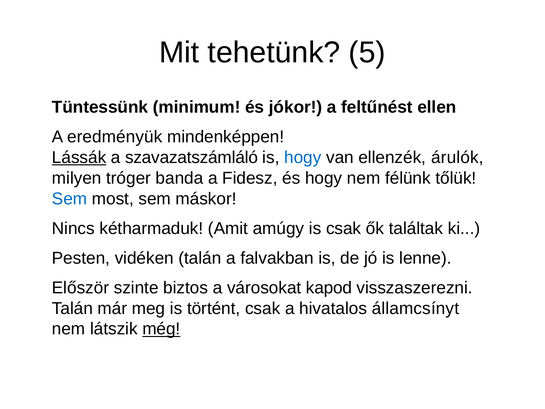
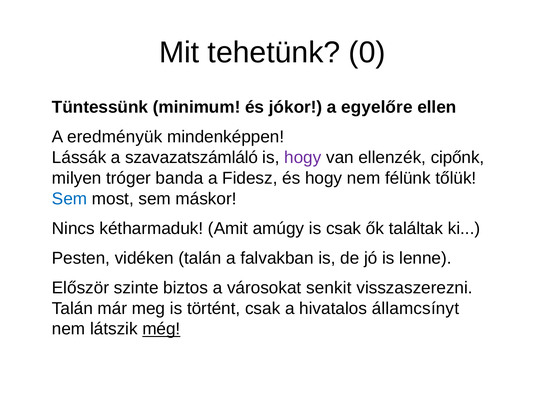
5: 5 -> 0 (367, 53)
feltűnést: feltűnést -> egyelőre (377, 107)
Lássák underline: present -> none (79, 157)
hogy colour: blue -> purple (303, 157)
árulók: árulók -> cipőnk (457, 157)
kapod: kapod -> senkit (329, 288)
